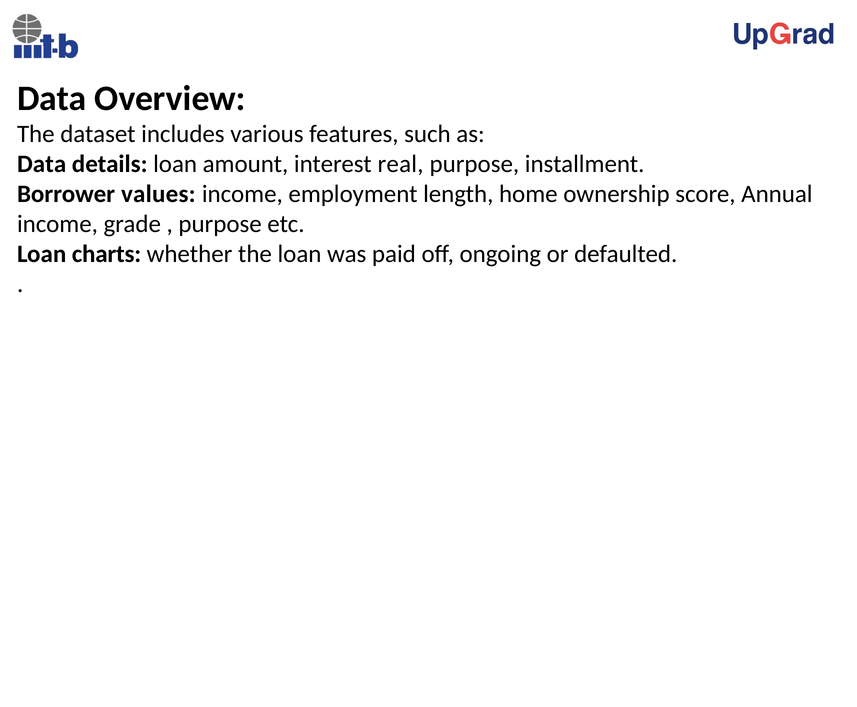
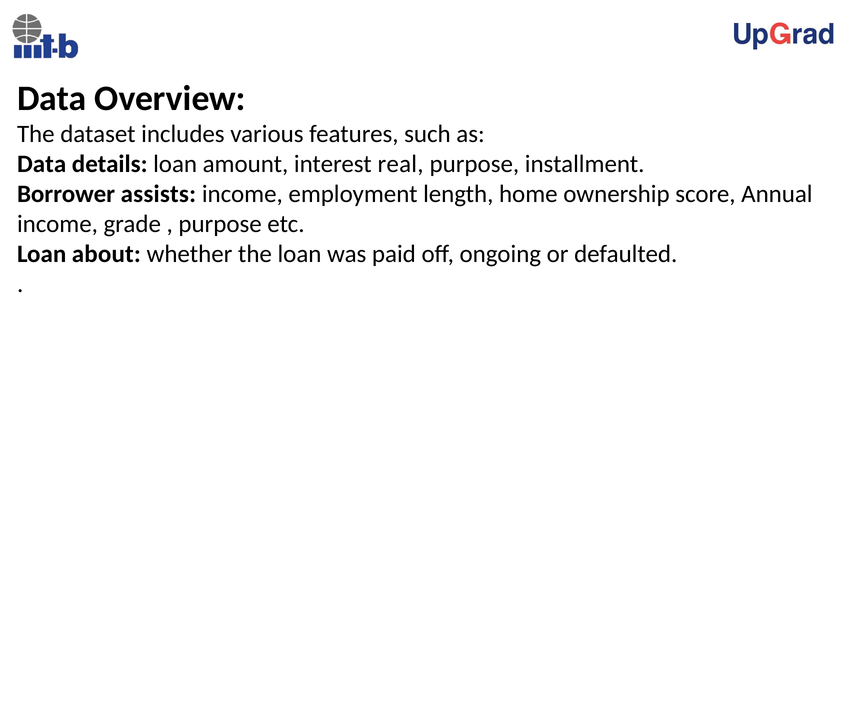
values: values -> assists (158, 194)
charts: charts -> about (106, 254)
